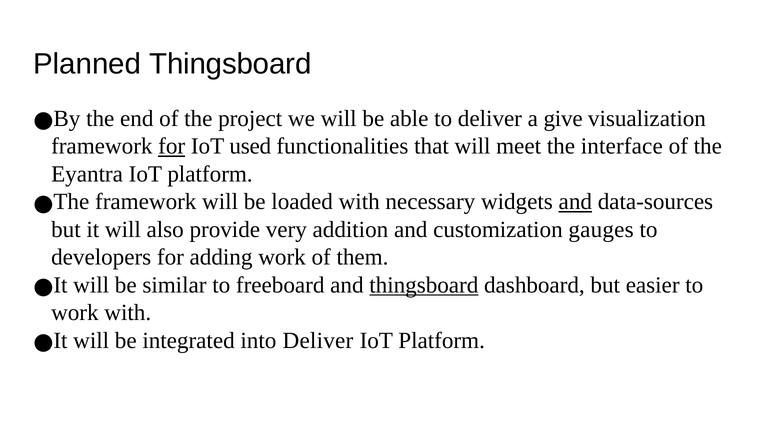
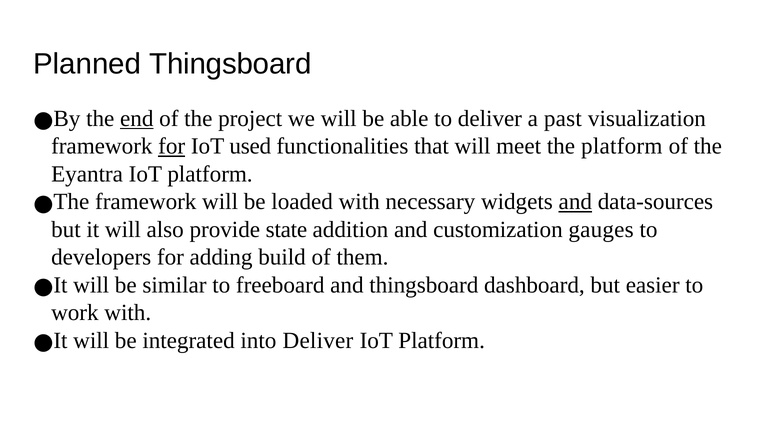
end underline: none -> present (137, 119)
give: give -> past (563, 119)
the interface: interface -> platform (622, 146)
very: very -> state (286, 230)
adding work: work -> build (282, 258)
thingsboard underline: present -> none (424, 285)
